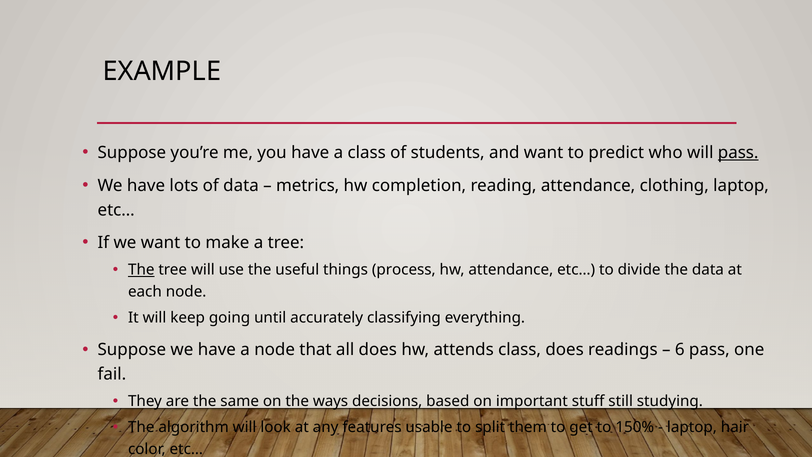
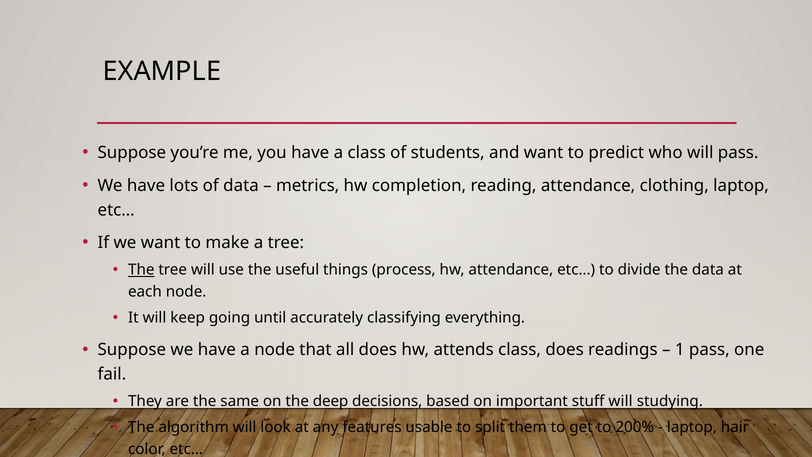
pass underline: present -> none (738, 153)
6: 6 -> 1 (680, 350)
ways: ways -> deep (331, 401)
stuff still: still -> will (621, 401)
150%: 150% -> 200% (635, 427)
